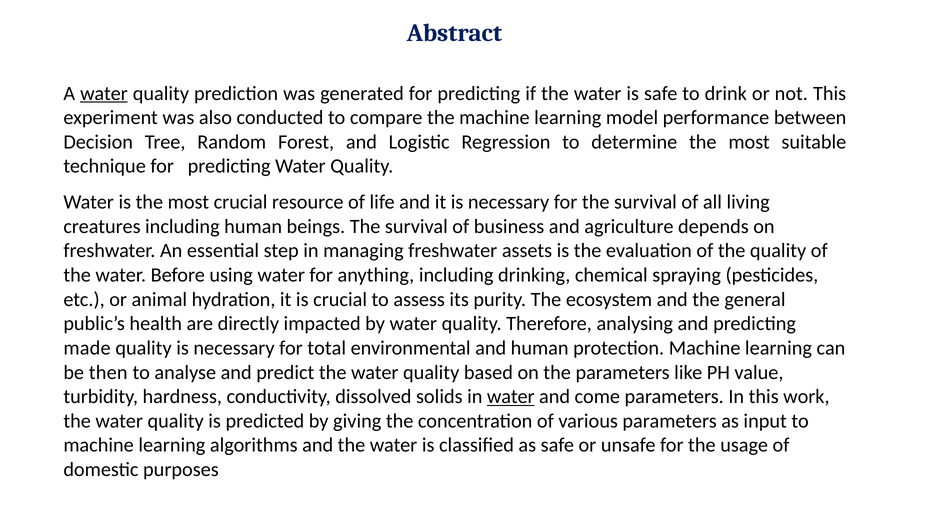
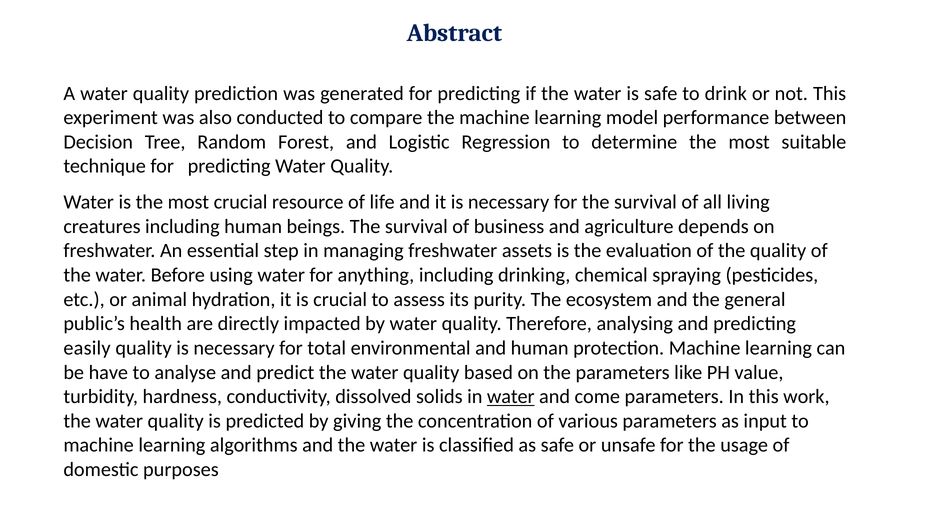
water underline: present -> none (104, 93)
made: made -> easily (87, 348)
then: then -> have (108, 373)
